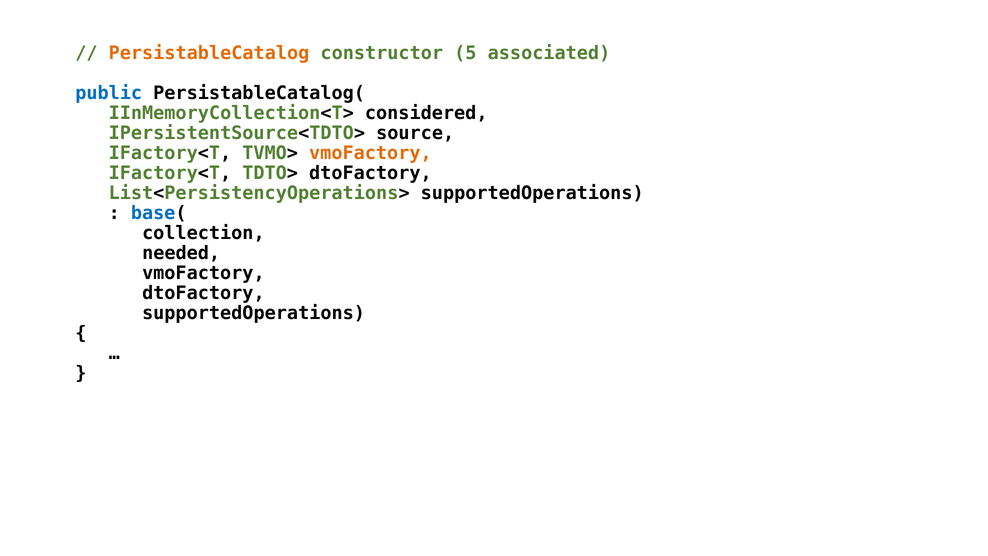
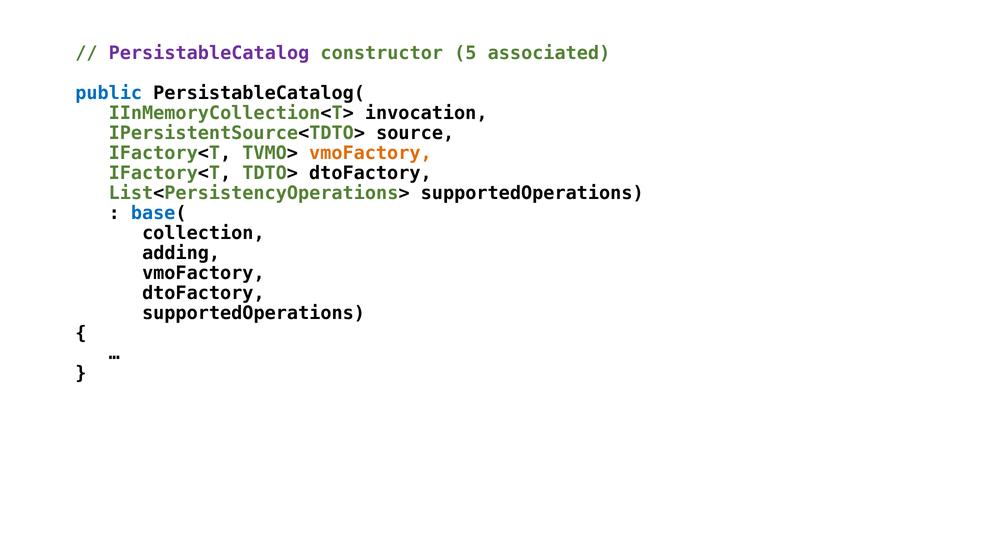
PersistableCatalog colour: orange -> purple (209, 53)
considered: considered -> invocation (426, 113)
needed: needed -> adding (181, 253)
